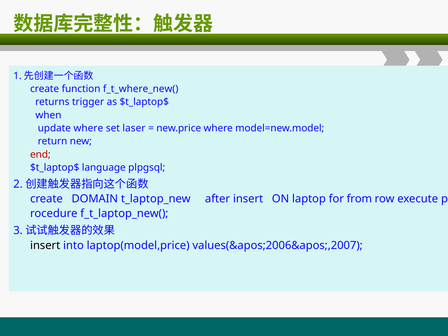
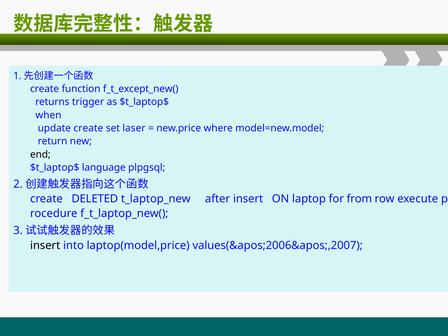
f_t_where_new(: f_t_where_new( -> f_t_except_new( (141, 89)
update where: where -> create (88, 128)
end colour: red -> black (40, 155)
DOMAIN: DOMAIN -> DELETED (95, 199)
